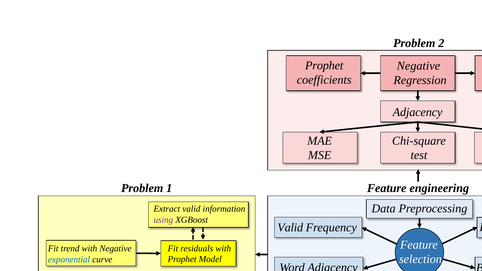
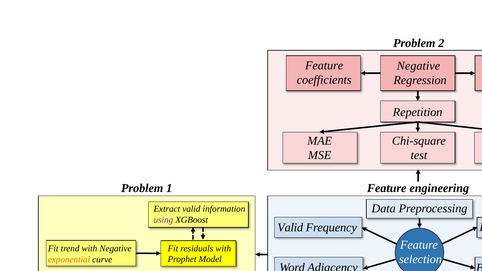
Prophet: Prophet -> Feature (324, 66)
Adjacency: Adjacency -> Repetition (418, 112)
exponential colour: blue -> orange (69, 259)
